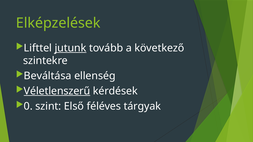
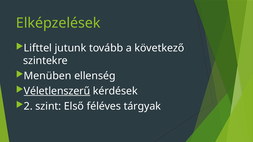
jutunk underline: present -> none (70, 48)
Beváltása: Beváltása -> Menüben (48, 76)
0: 0 -> 2 (28, 107)
